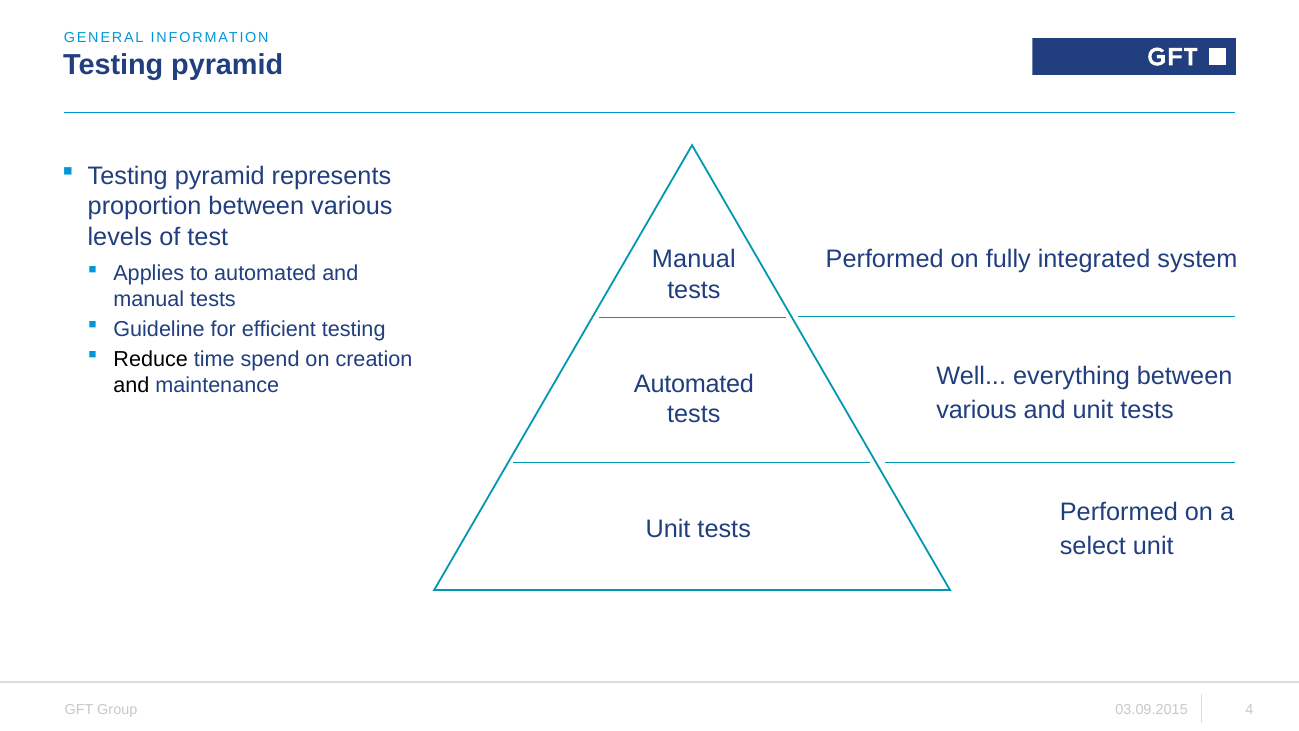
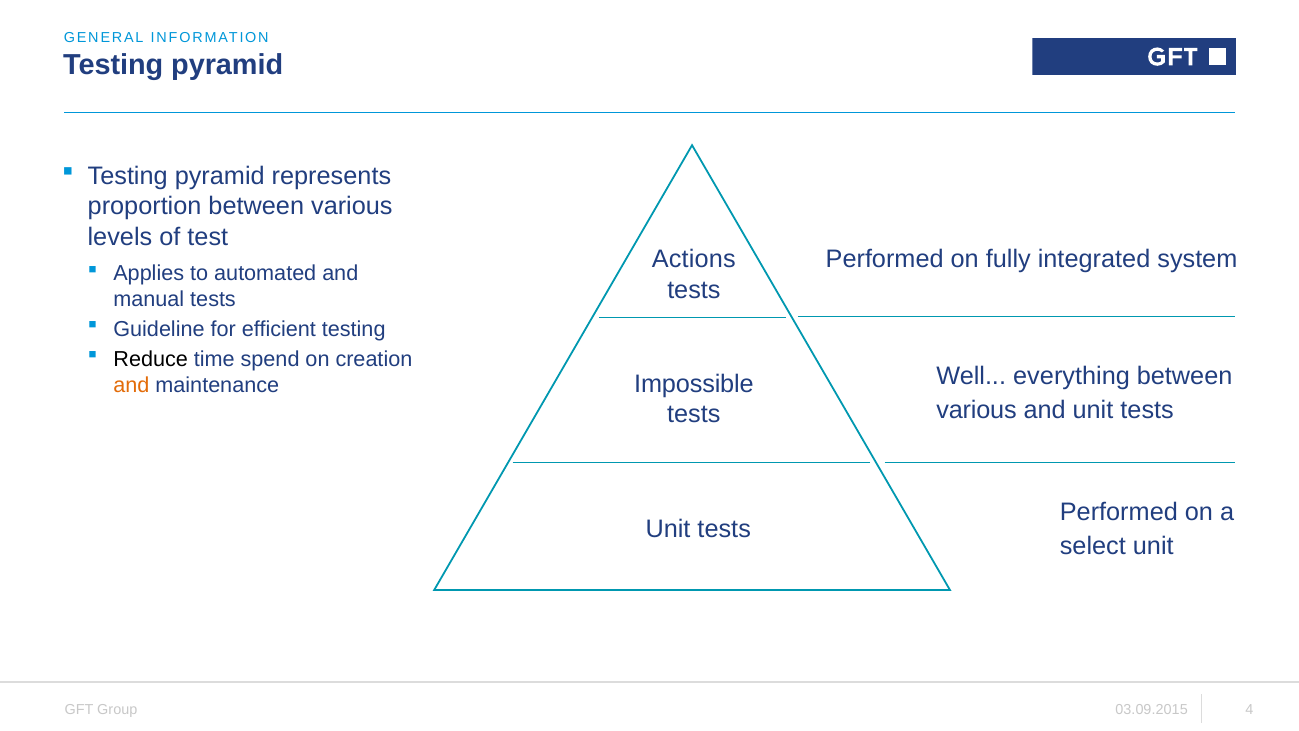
Manual: Manual -> Actions (694, 259)
Automated: Automated -> Impossible (694, 384)
and colour: black -> orange (131, 385)
